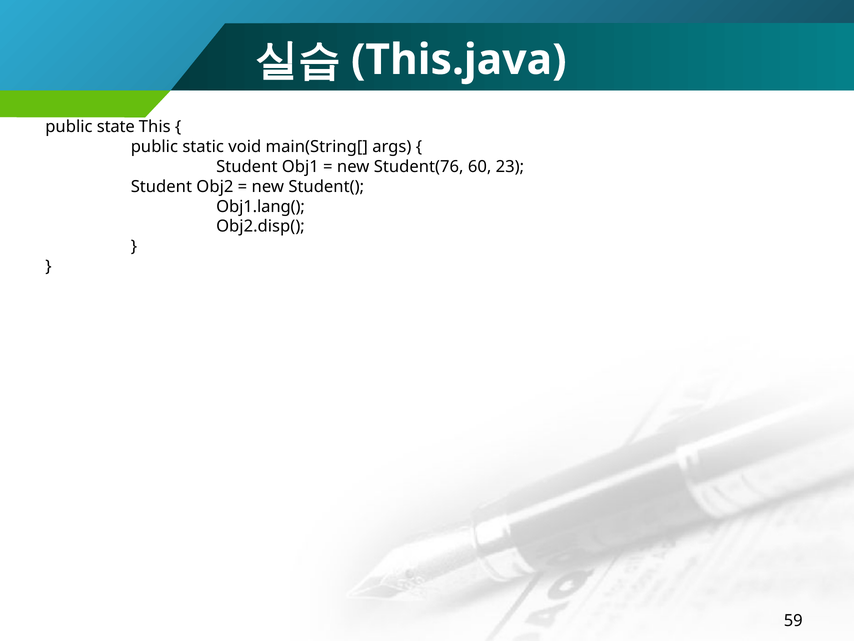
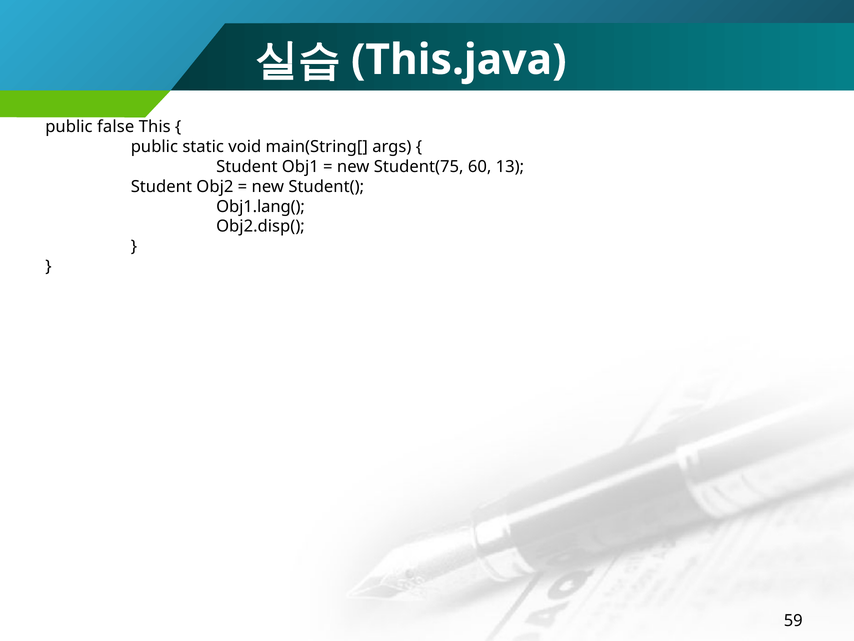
state: state -> false (116, 127)
Student(76: Student(76 -> Student(75 (419, 166)
23: 23 -> 13 (510, 166)
